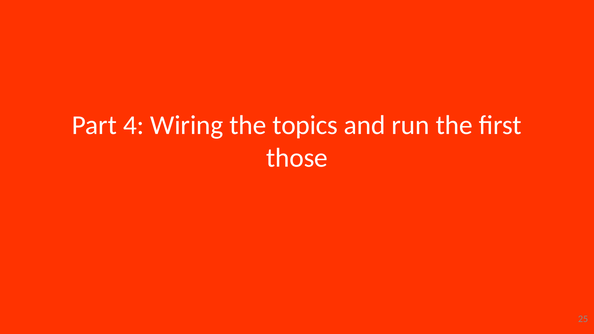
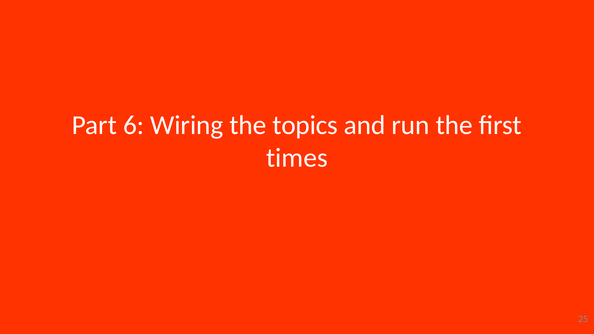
4: 4 -> 6 (134, 125)
those: those -> times (297, 158)
